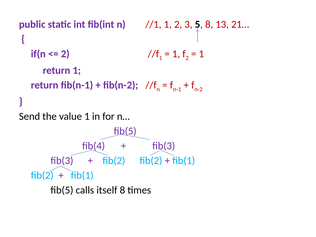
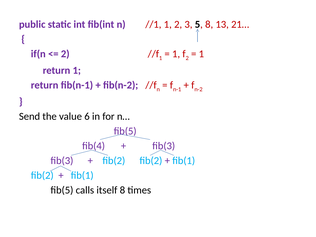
value 1: 1 -> 6 (87, 116)
